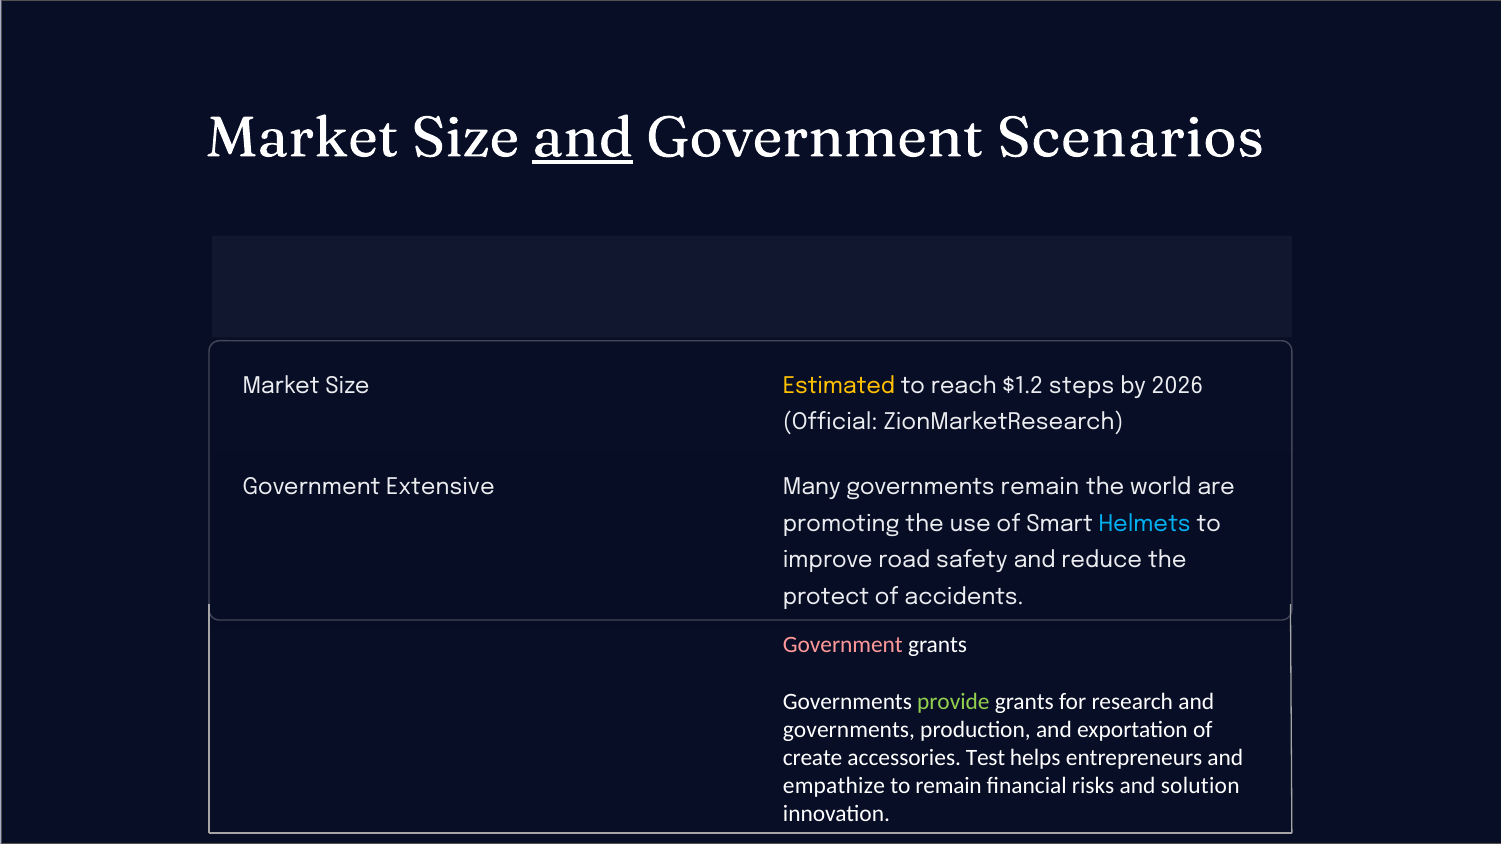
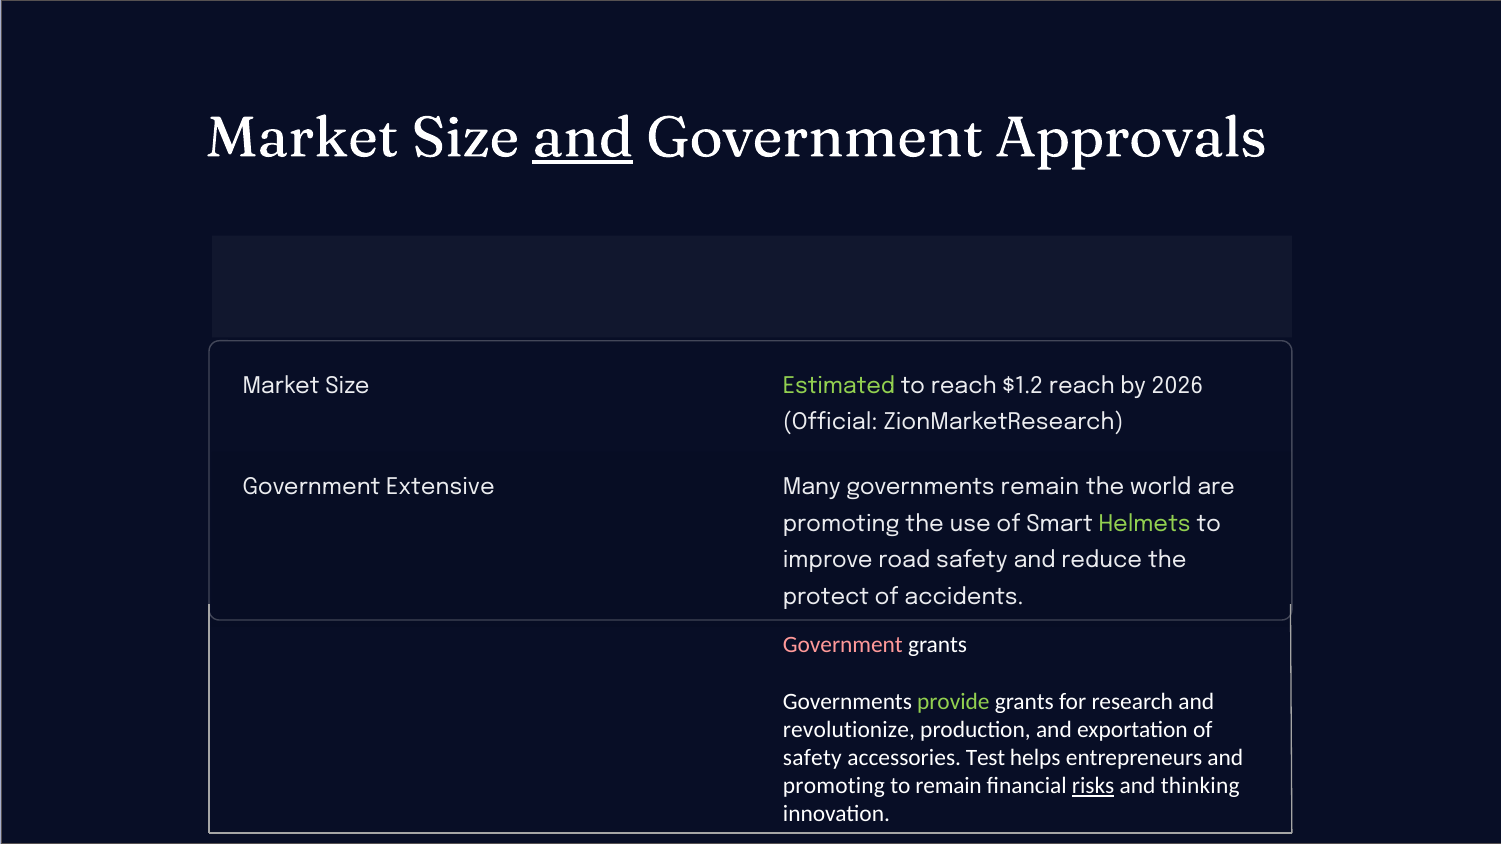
Scenarios: Scenarios -> Approvals (1131, 138)
Estimated colour: yellow -> light green (839, 386)
$1.2 steps: steps -> reach (1082, 386)
Helmets colour: light blue -> light green (1145, 524)
governments: governments -> revolutionize (849, 730)
create: create -> safety (812, 758)
empathize: empathize -> promoting (834, 786)
risks underline: none -> present (1093, 786)
solution: solution -> thinking (1200, 786)
